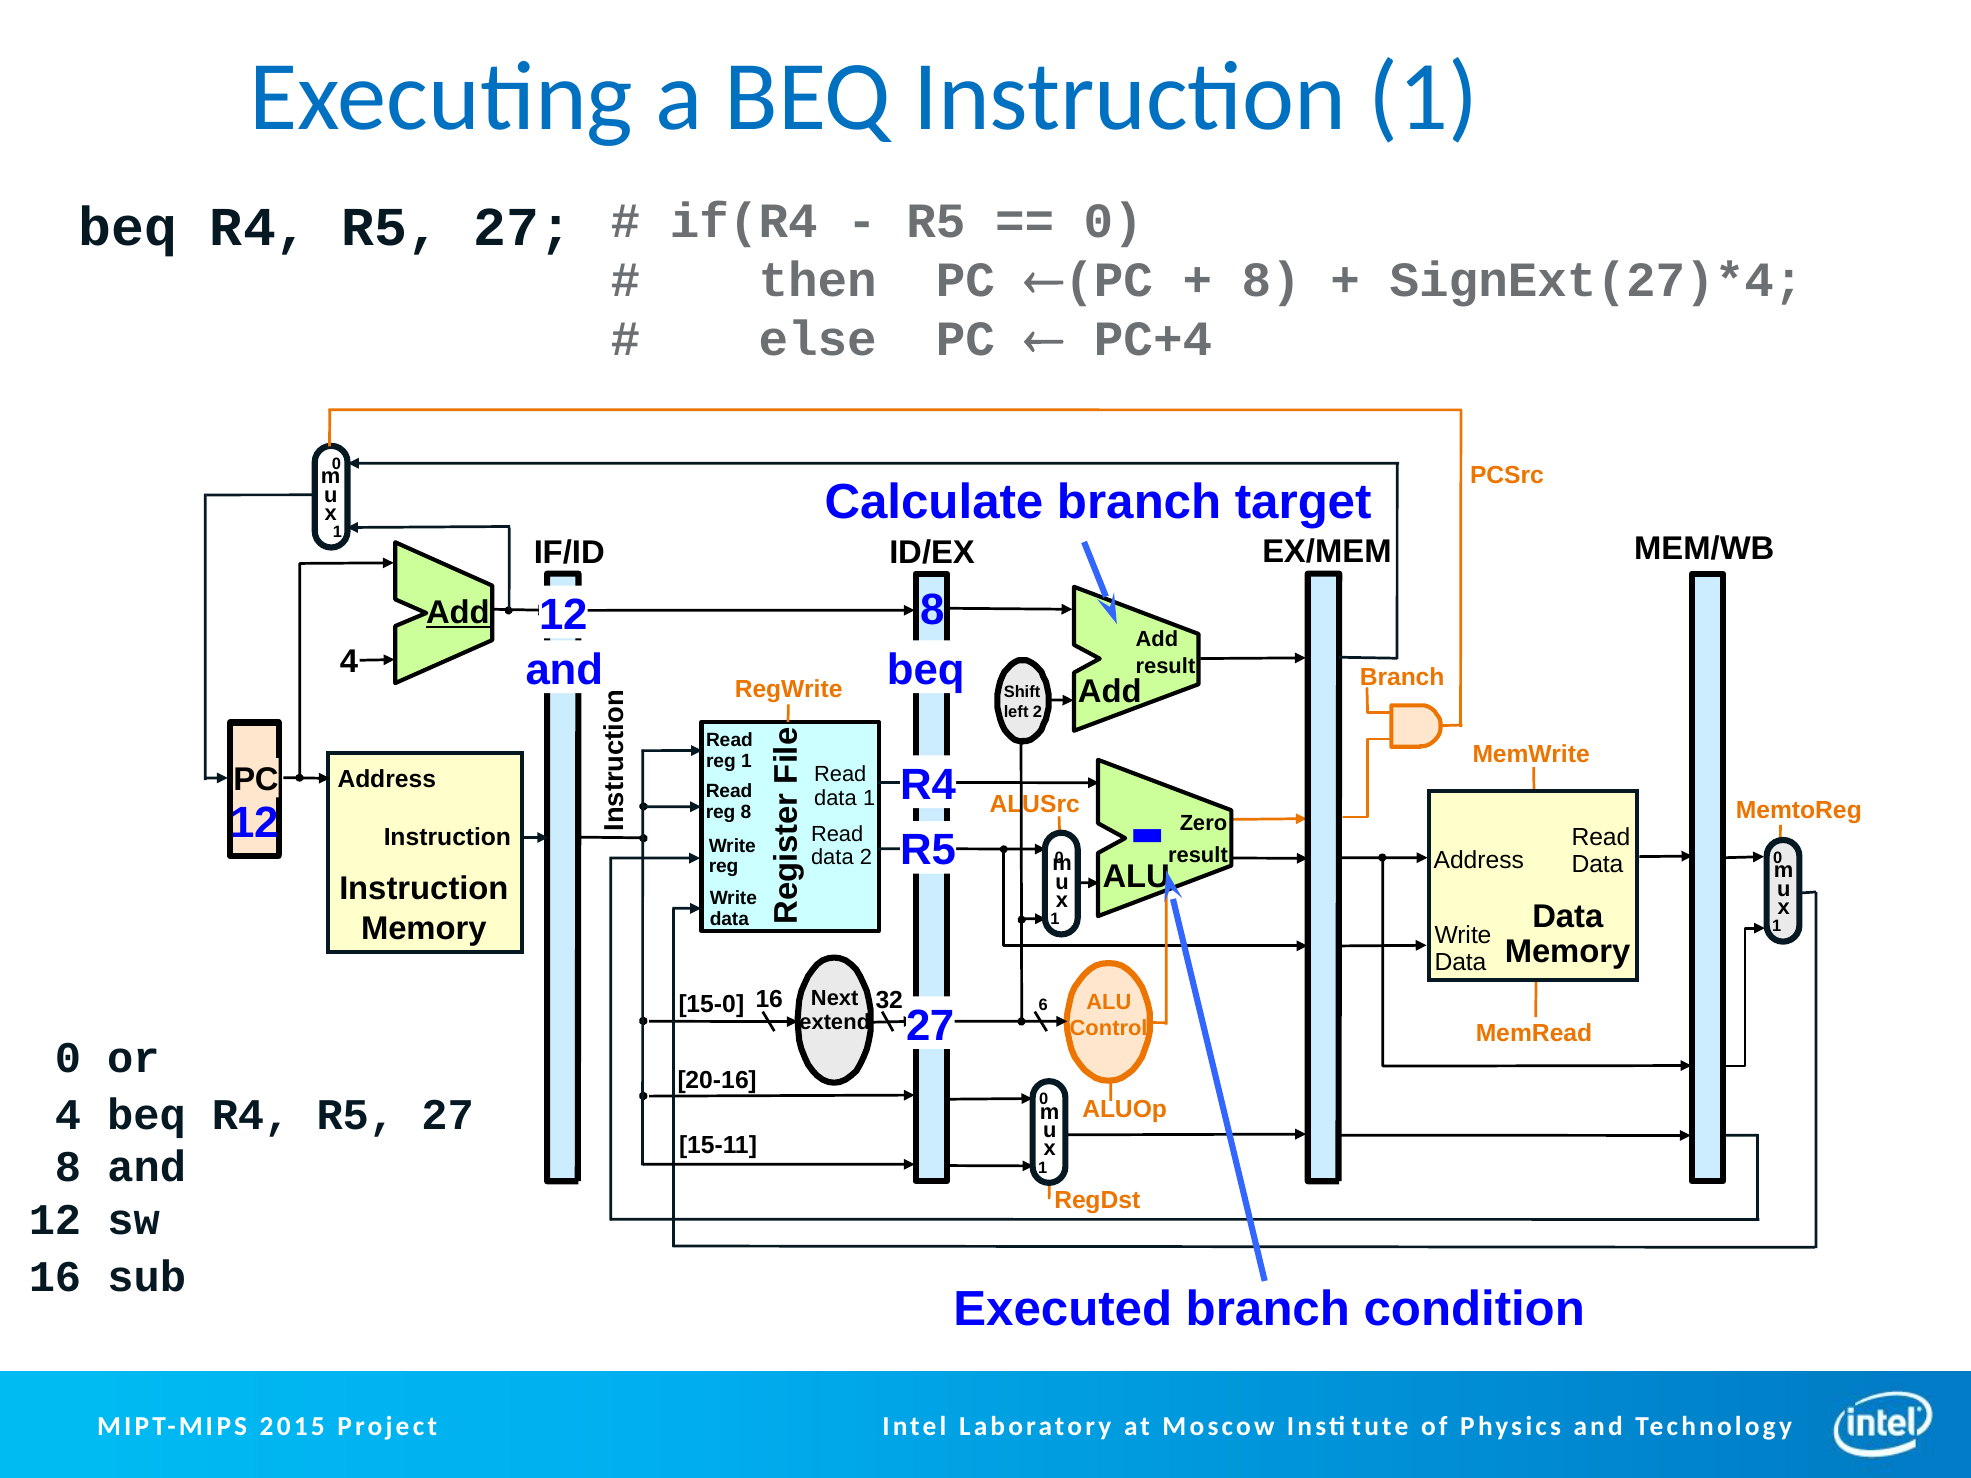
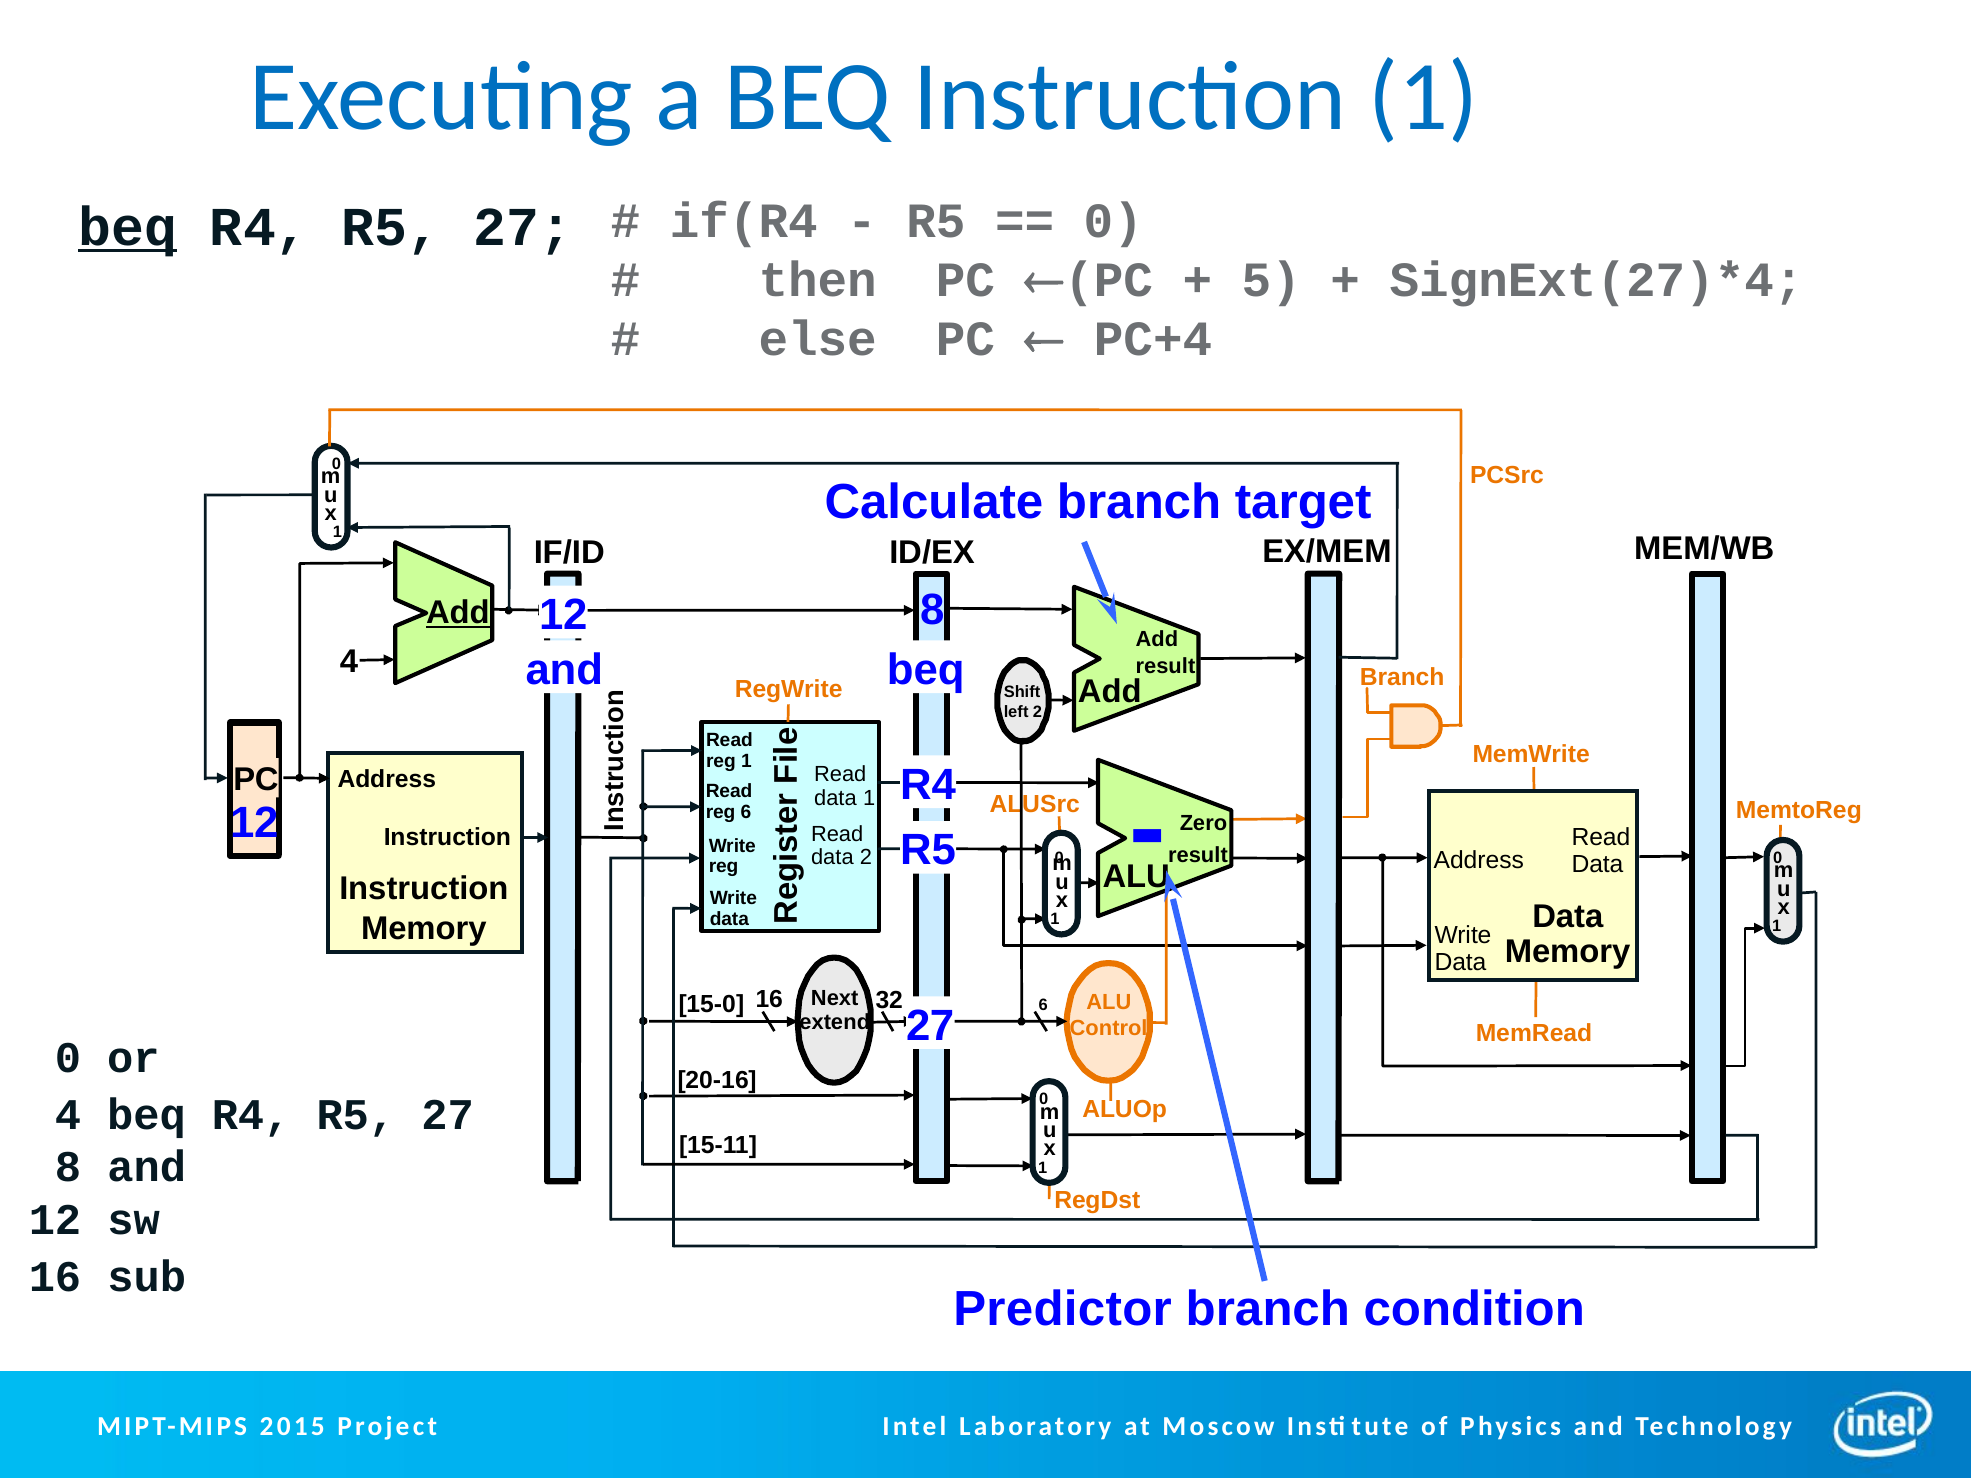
beq underline: none -> present (128, 227)
8: 8 -> 5 (1271, 281)
reg 8: 8 -> 6 (746, 812)
Executed: Executed -> Predictor (1063, 1309)
